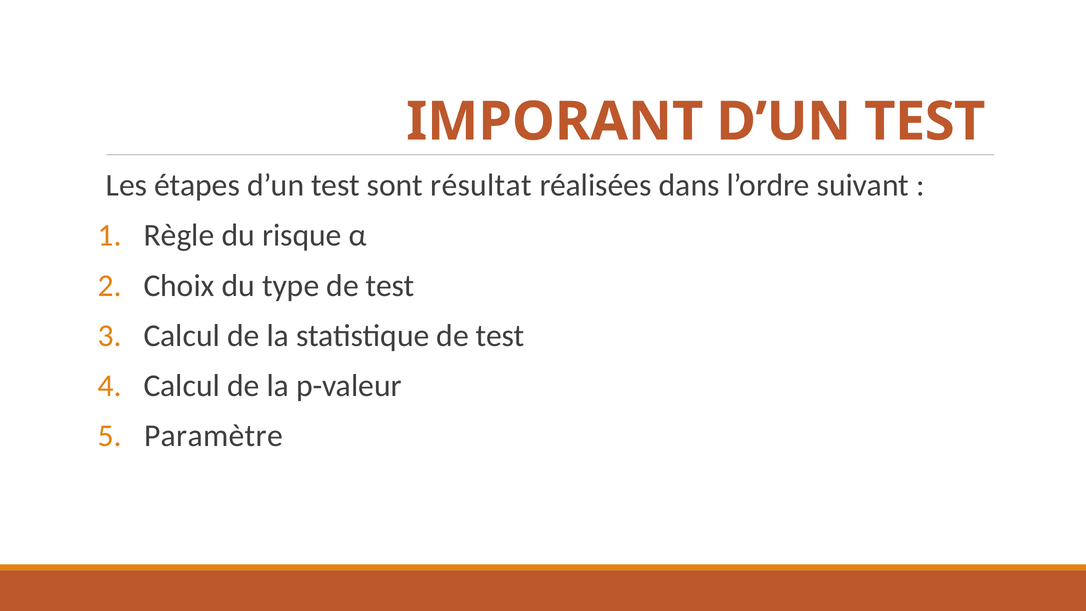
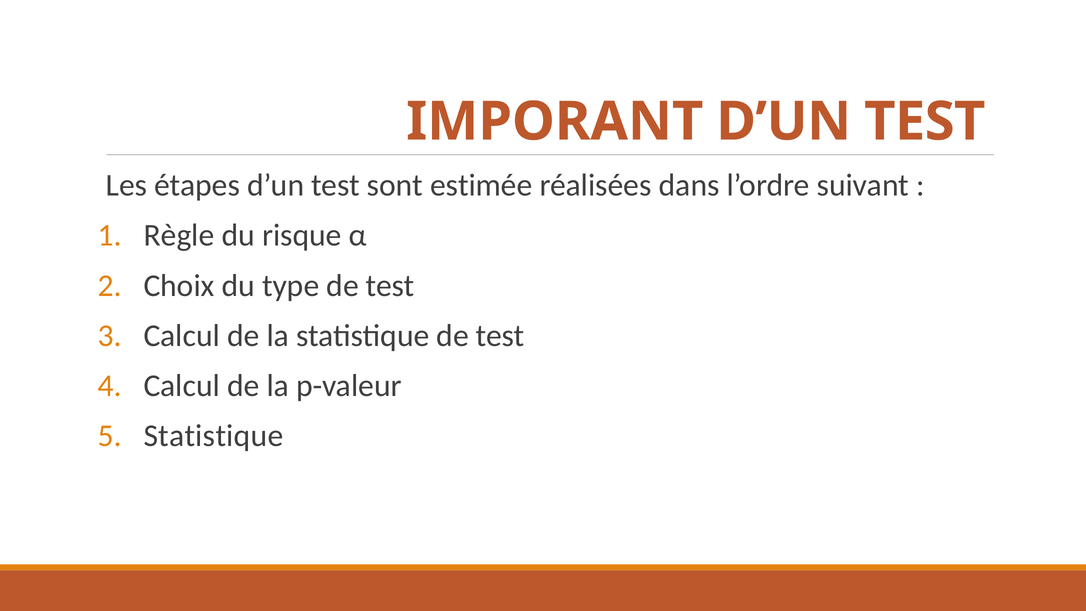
résultat: résultat -> estimée (481, 185)
Paramètre: Paramètre -> Statistique (214, 436)
